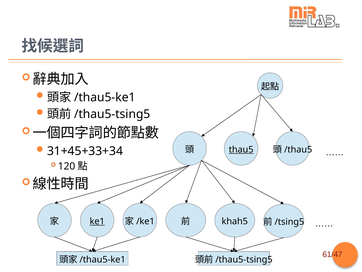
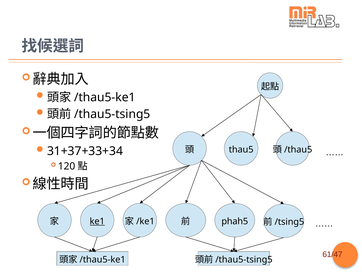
31+45+33+34: 31+45+33+34 -> 31+37+33+34 (85, 151)
thau5 underline: present -> none (241, 149)
khah5: khah5 -> phah5 (235, 221)
